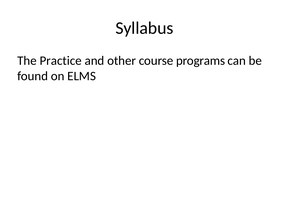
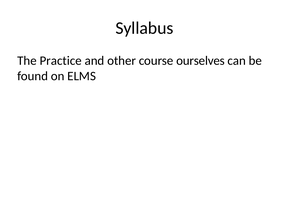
programs: programs -> ourselves (201, 61)
